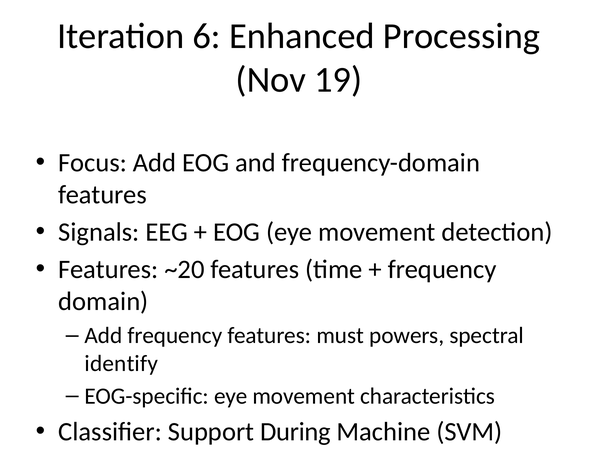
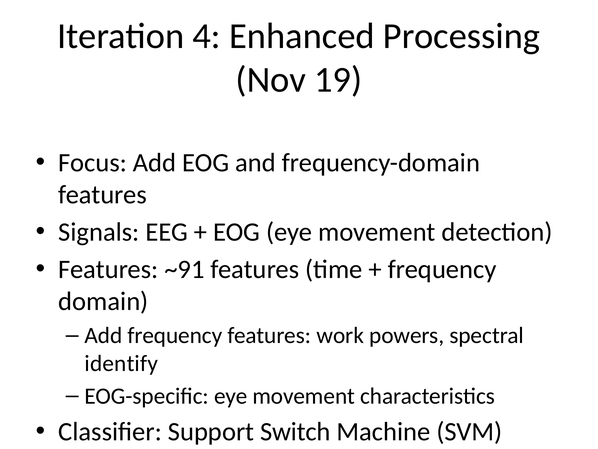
6: 6 -> 4 (207, 36)
~20: ~20 -> ~91 (184, 269)
must: must -> work (340, 335)
During: During -> Switch (295, 431)
